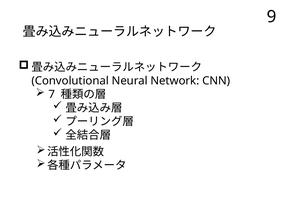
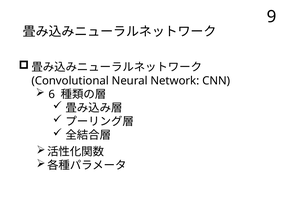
7: 7 -> 6 (52, 95)
